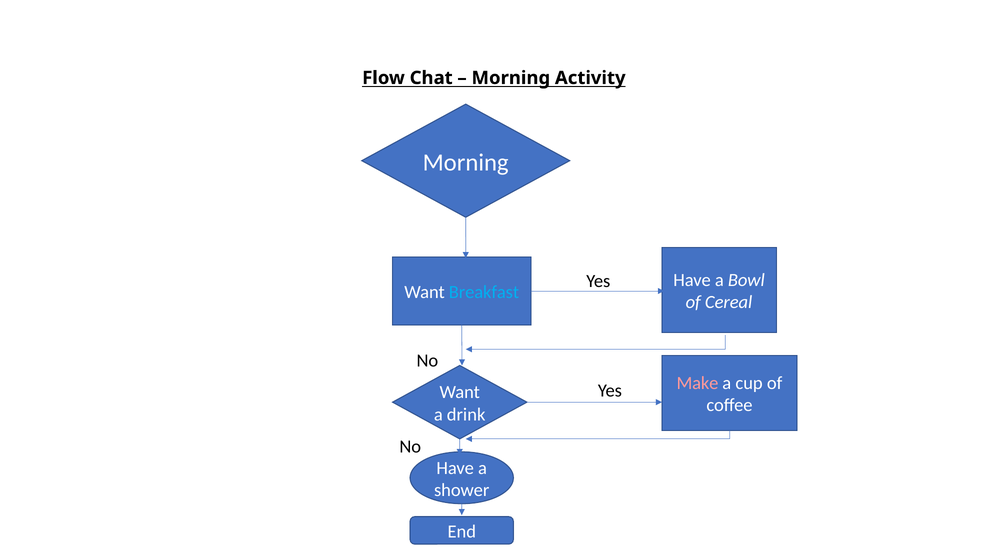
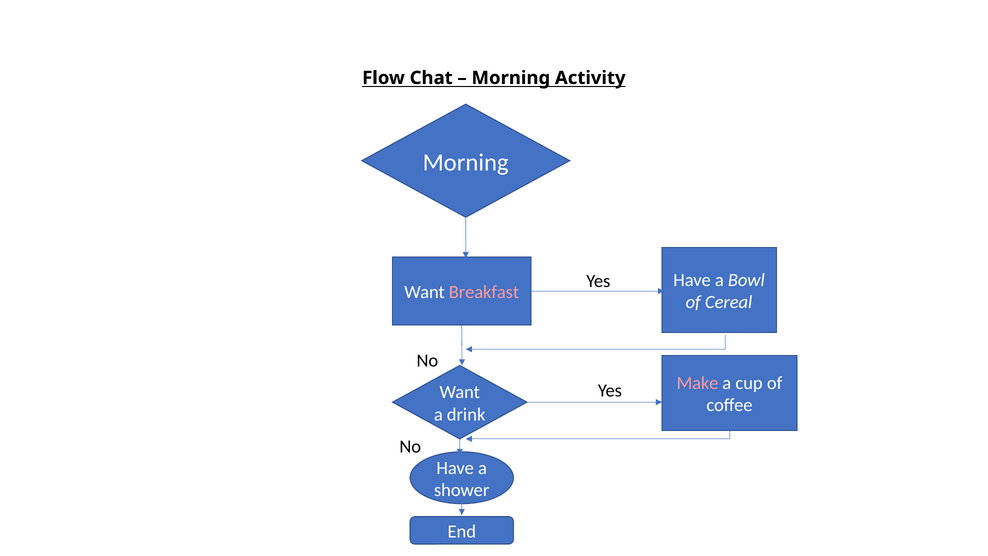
Breakfast colour: light blue -> pink (484, 292)
